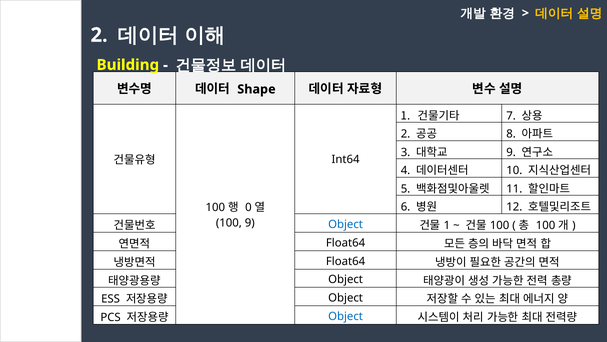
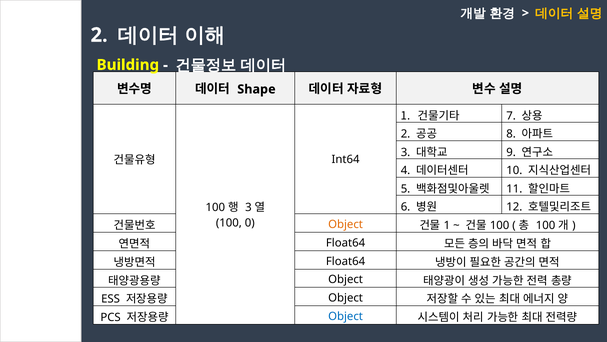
0: 0 -> 3 (248, 207)
100 9: 9 -> 0 (250, 223)
Object colour: blue -> orange (346, 224)
